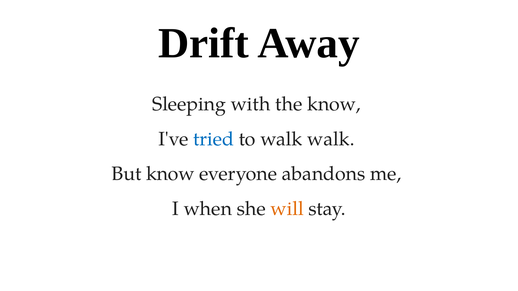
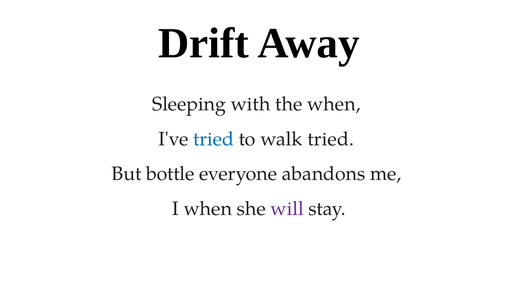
the know: know -> when (334, 104)
walk walk: walk -> tried (331, 139)
But know: know -> bottle (170, 174)
will colour: orange -> purple (287, 209)
